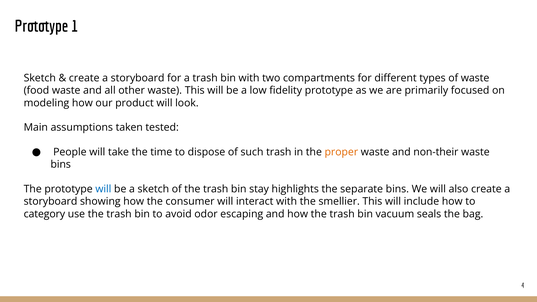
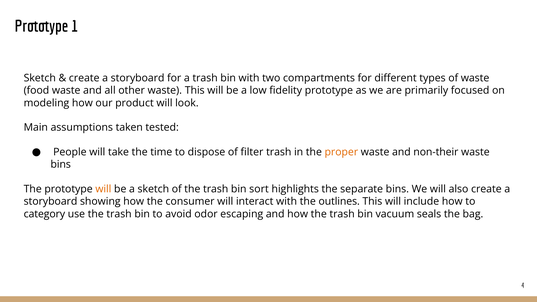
such: such -> filter (252, 152)
will colour: blue -> orange (103, 189)
stay: stay -> sort (259, 189)
smellier: smellier -> outlines (339, 201)
